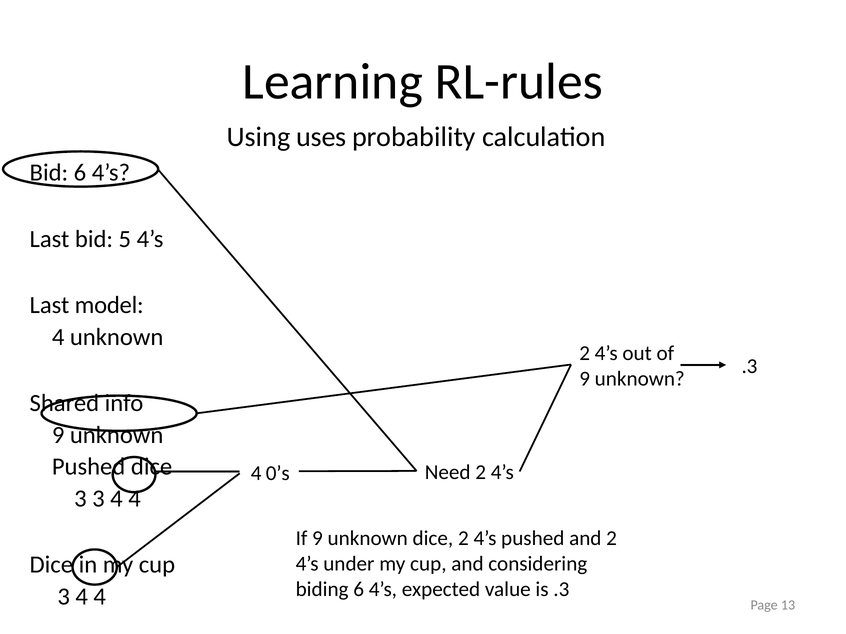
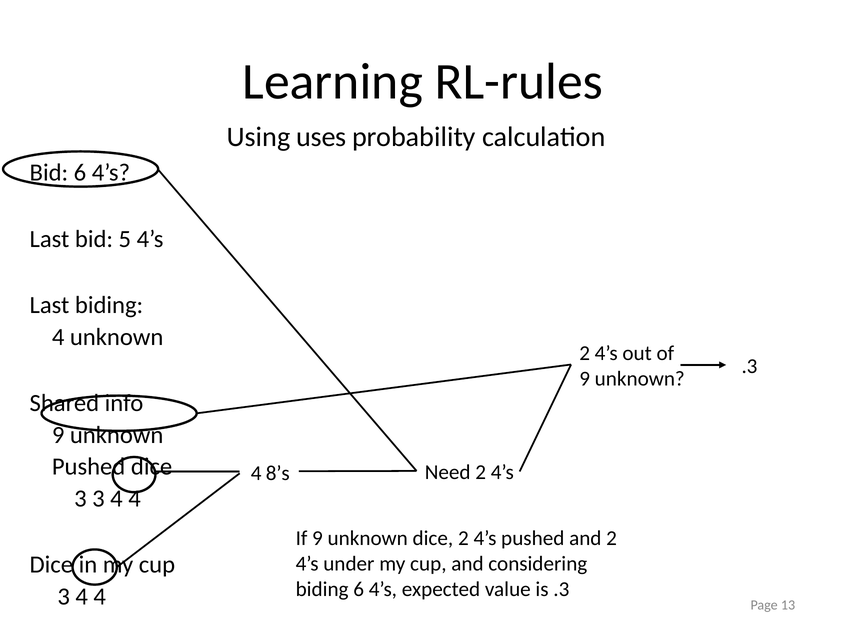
Last model: model -> biding (109, 306)
0’s: 0’s -> 8’s (278, 474)
